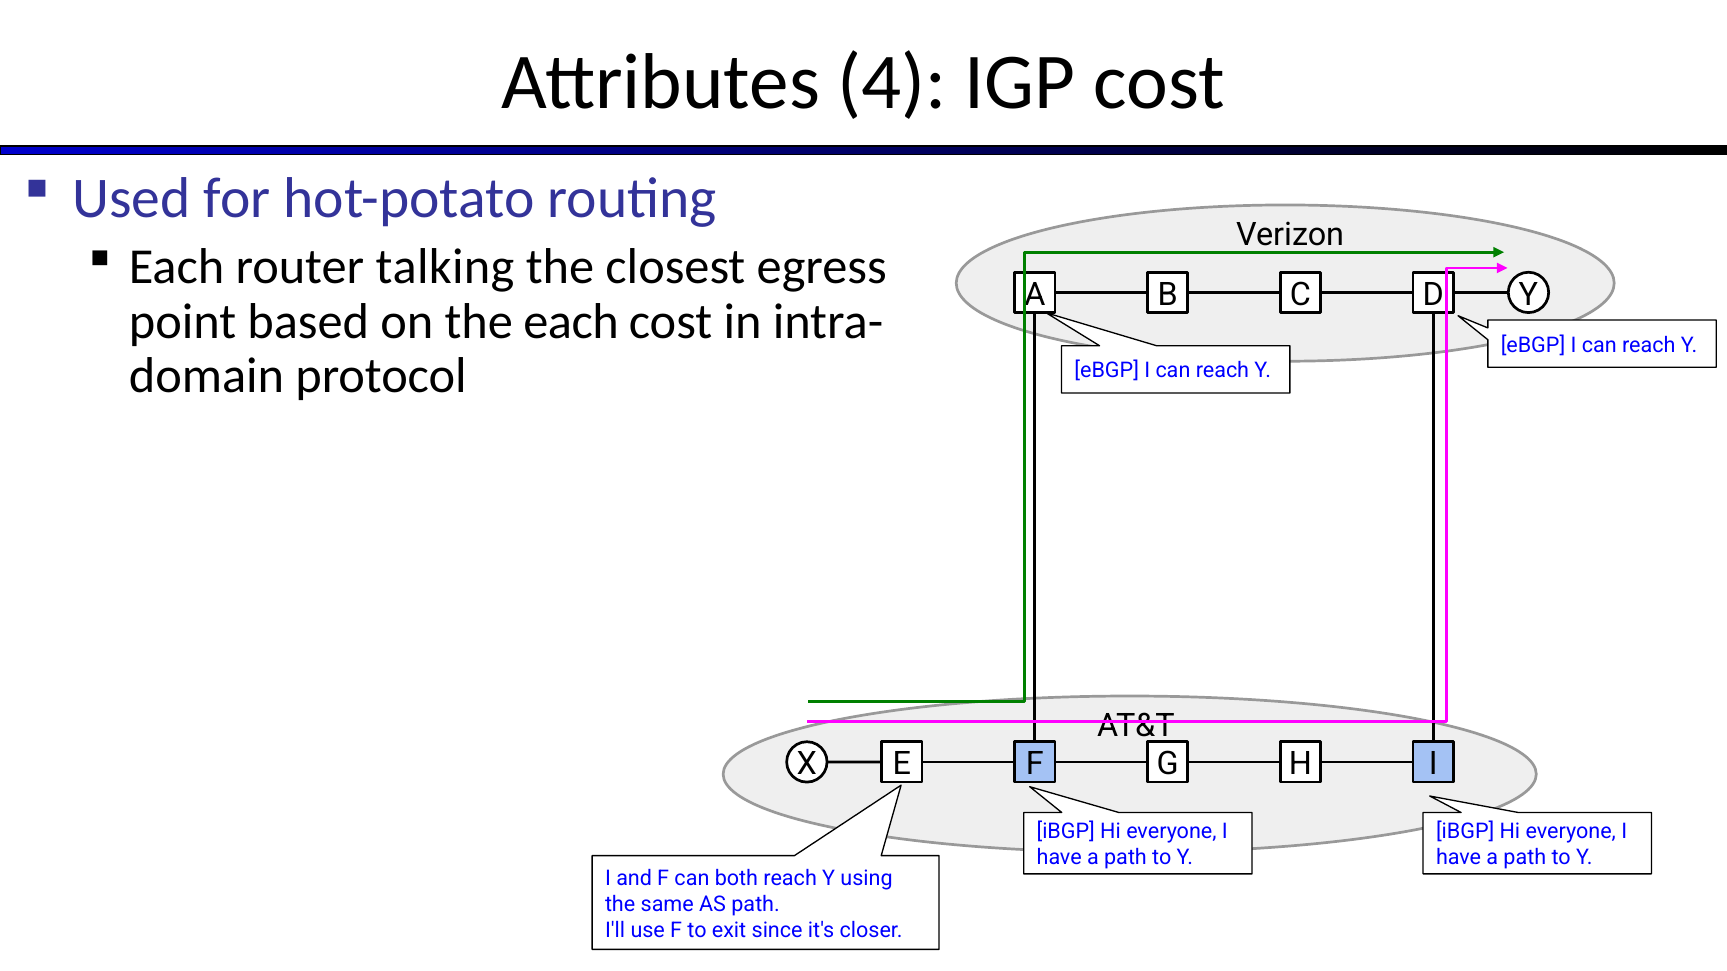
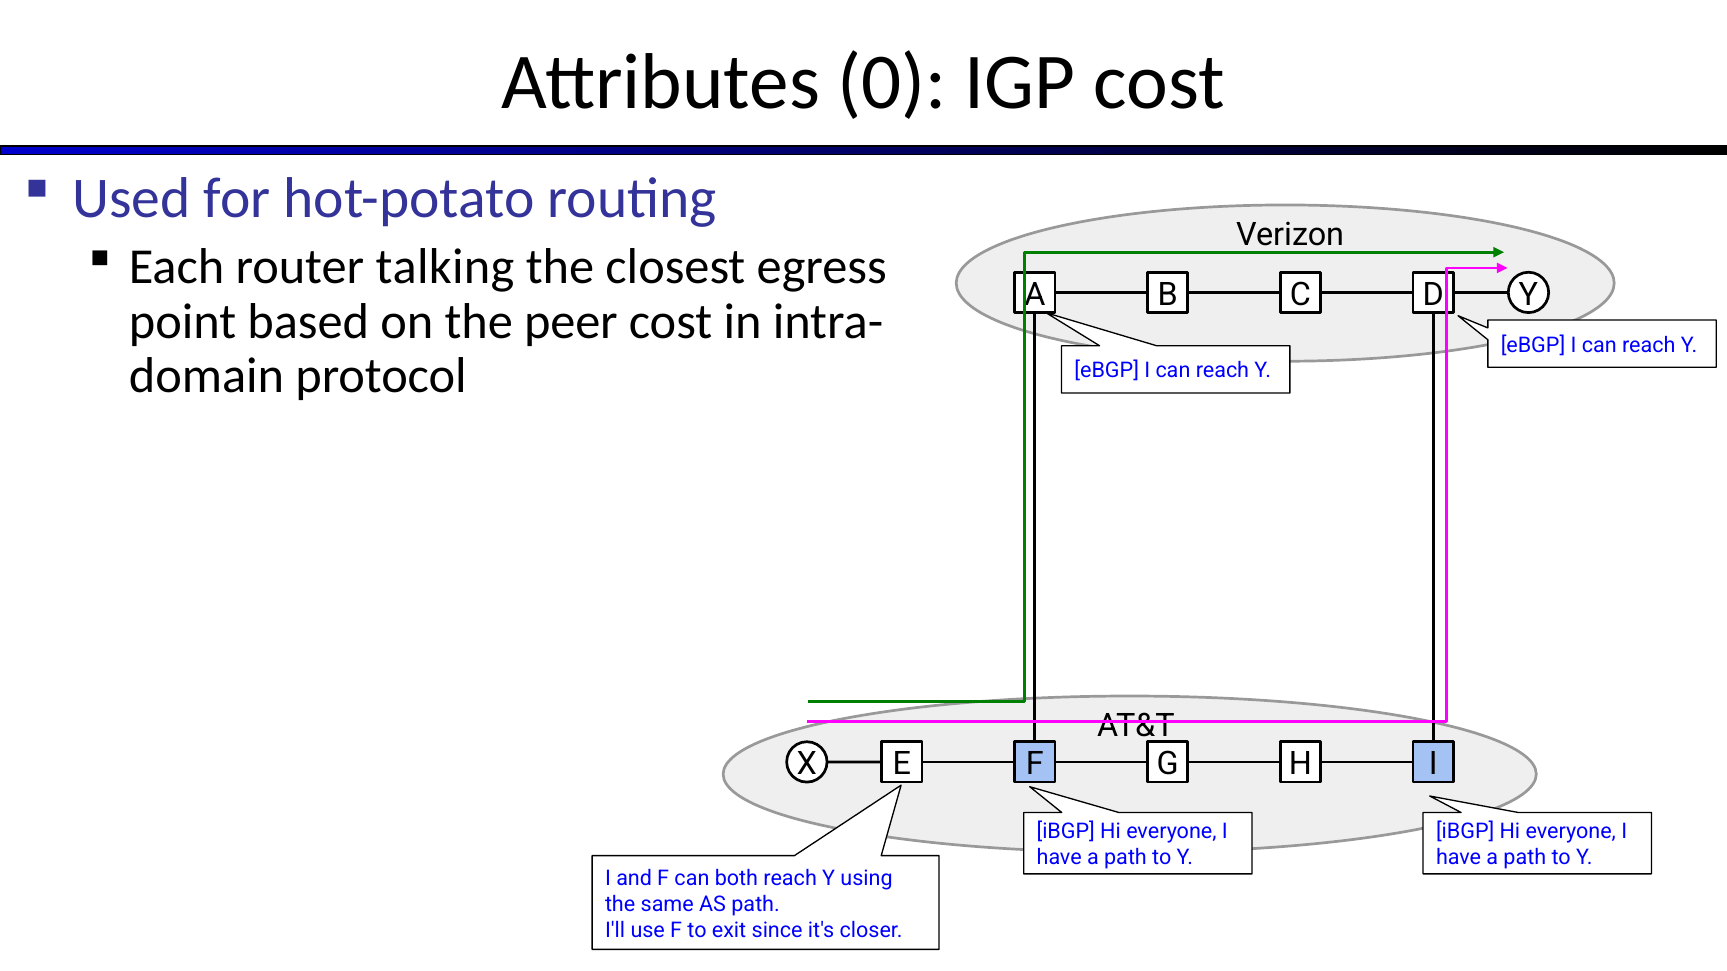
4: 4 -> 0 (892, 83)
the each: each -> peer (571, 322)
